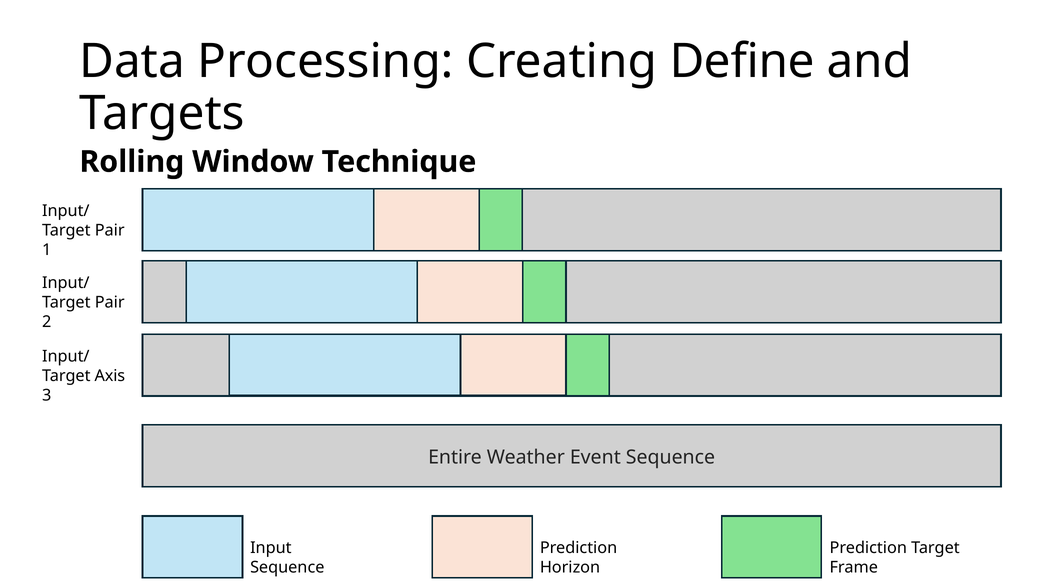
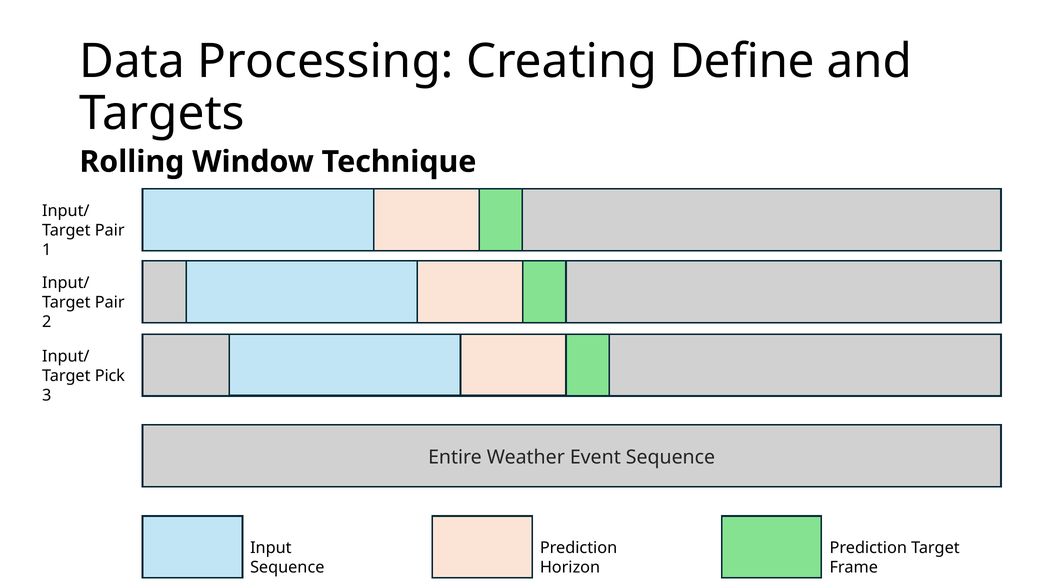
Axis: Axis -> Pick (110, 376)
